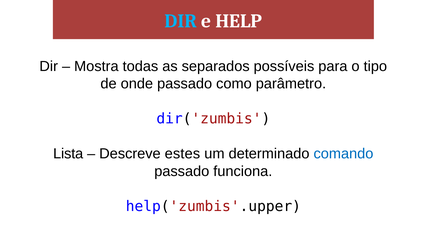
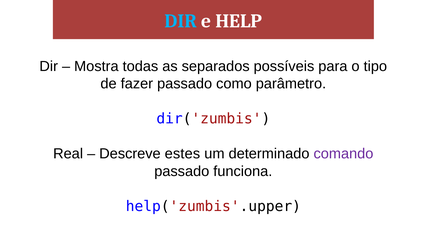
onde: onde -> fazer (137, 84)
Lista: Lista -> Real (68, 154)
comando colour: blue -> purple (343, 154)
